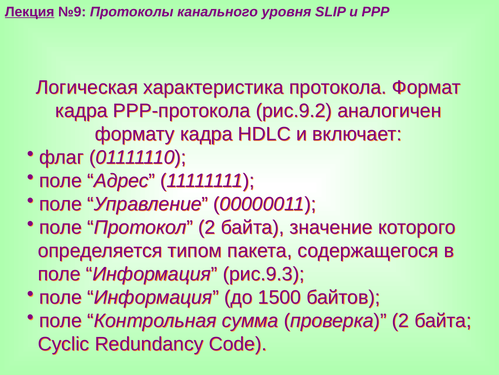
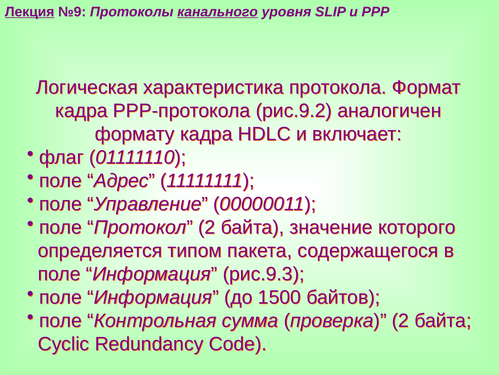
канального underline: none -> present (218, 12)
